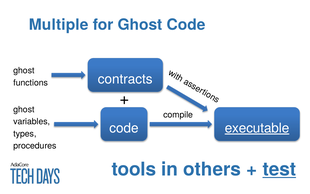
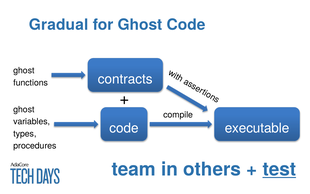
Multiple: Multiple -> Gradual (59, 25)
executable underline: present -> none (257, 128)
tools: tools -> team (134, 169)
